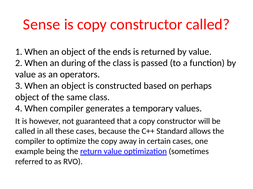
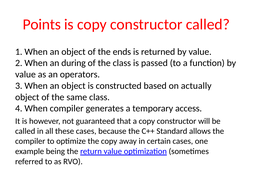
Sense: Sense -> Points (42, 24)
perhaps: perhaps -> actually (196, 86)
values: values -> access (189, 109)
